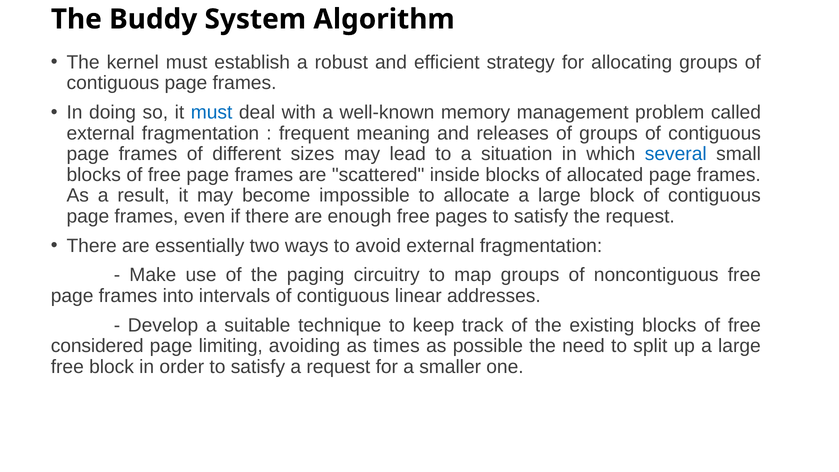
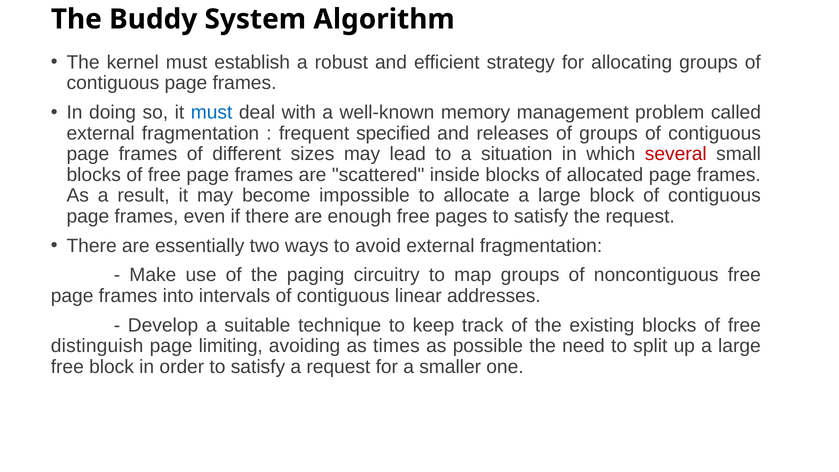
meaning: meaning -> specified (393, 133)
several colour: blue -> red (676, 154)
considered: considered -> distinguish (97, 346)
